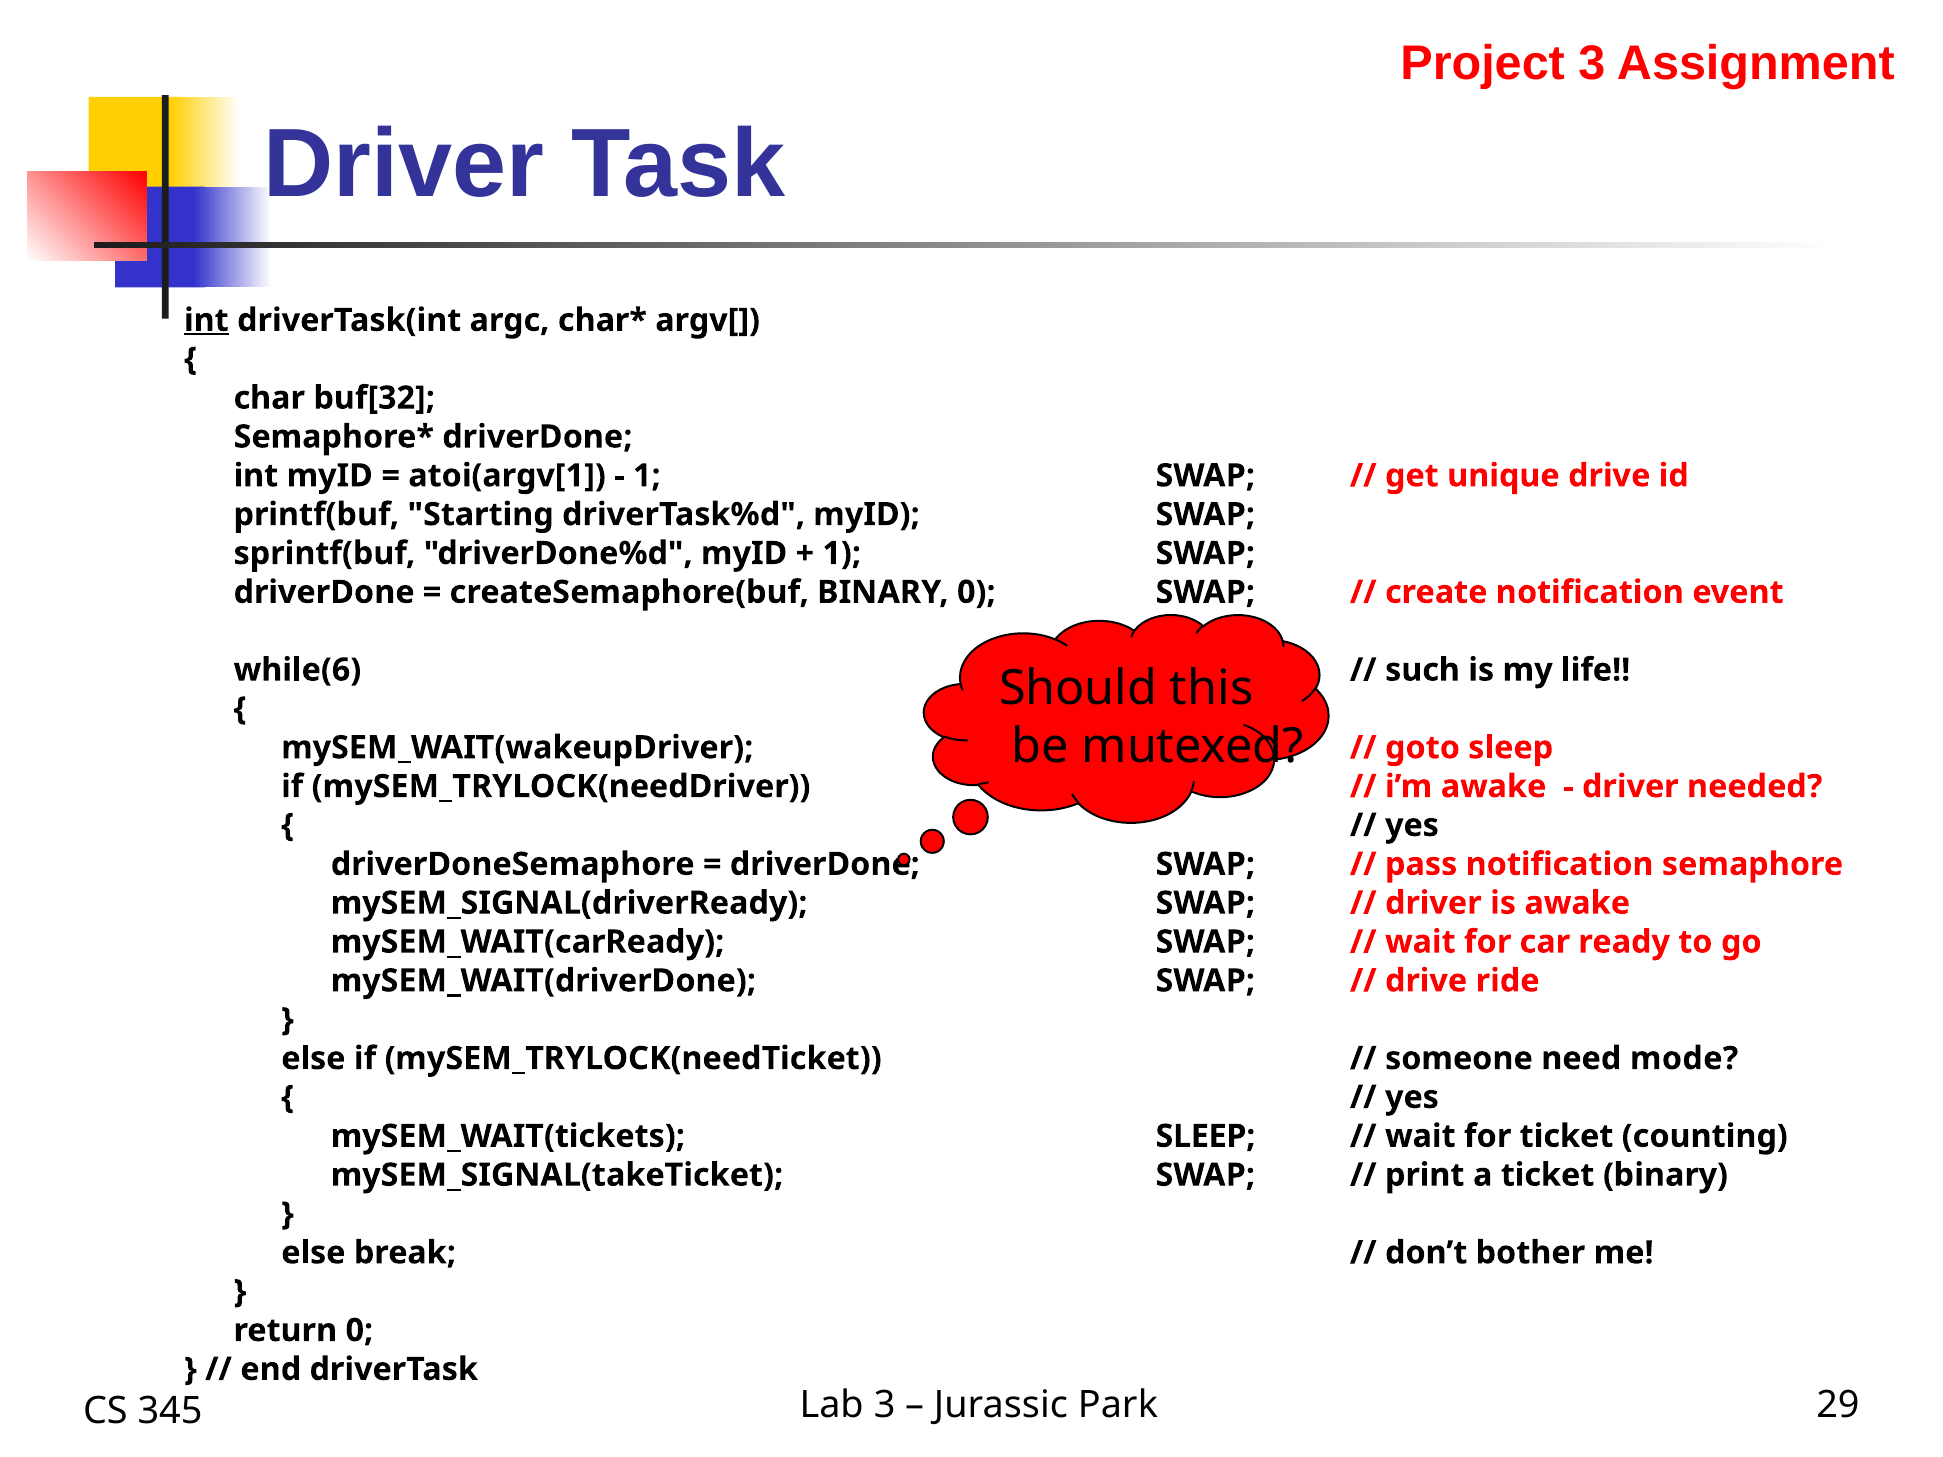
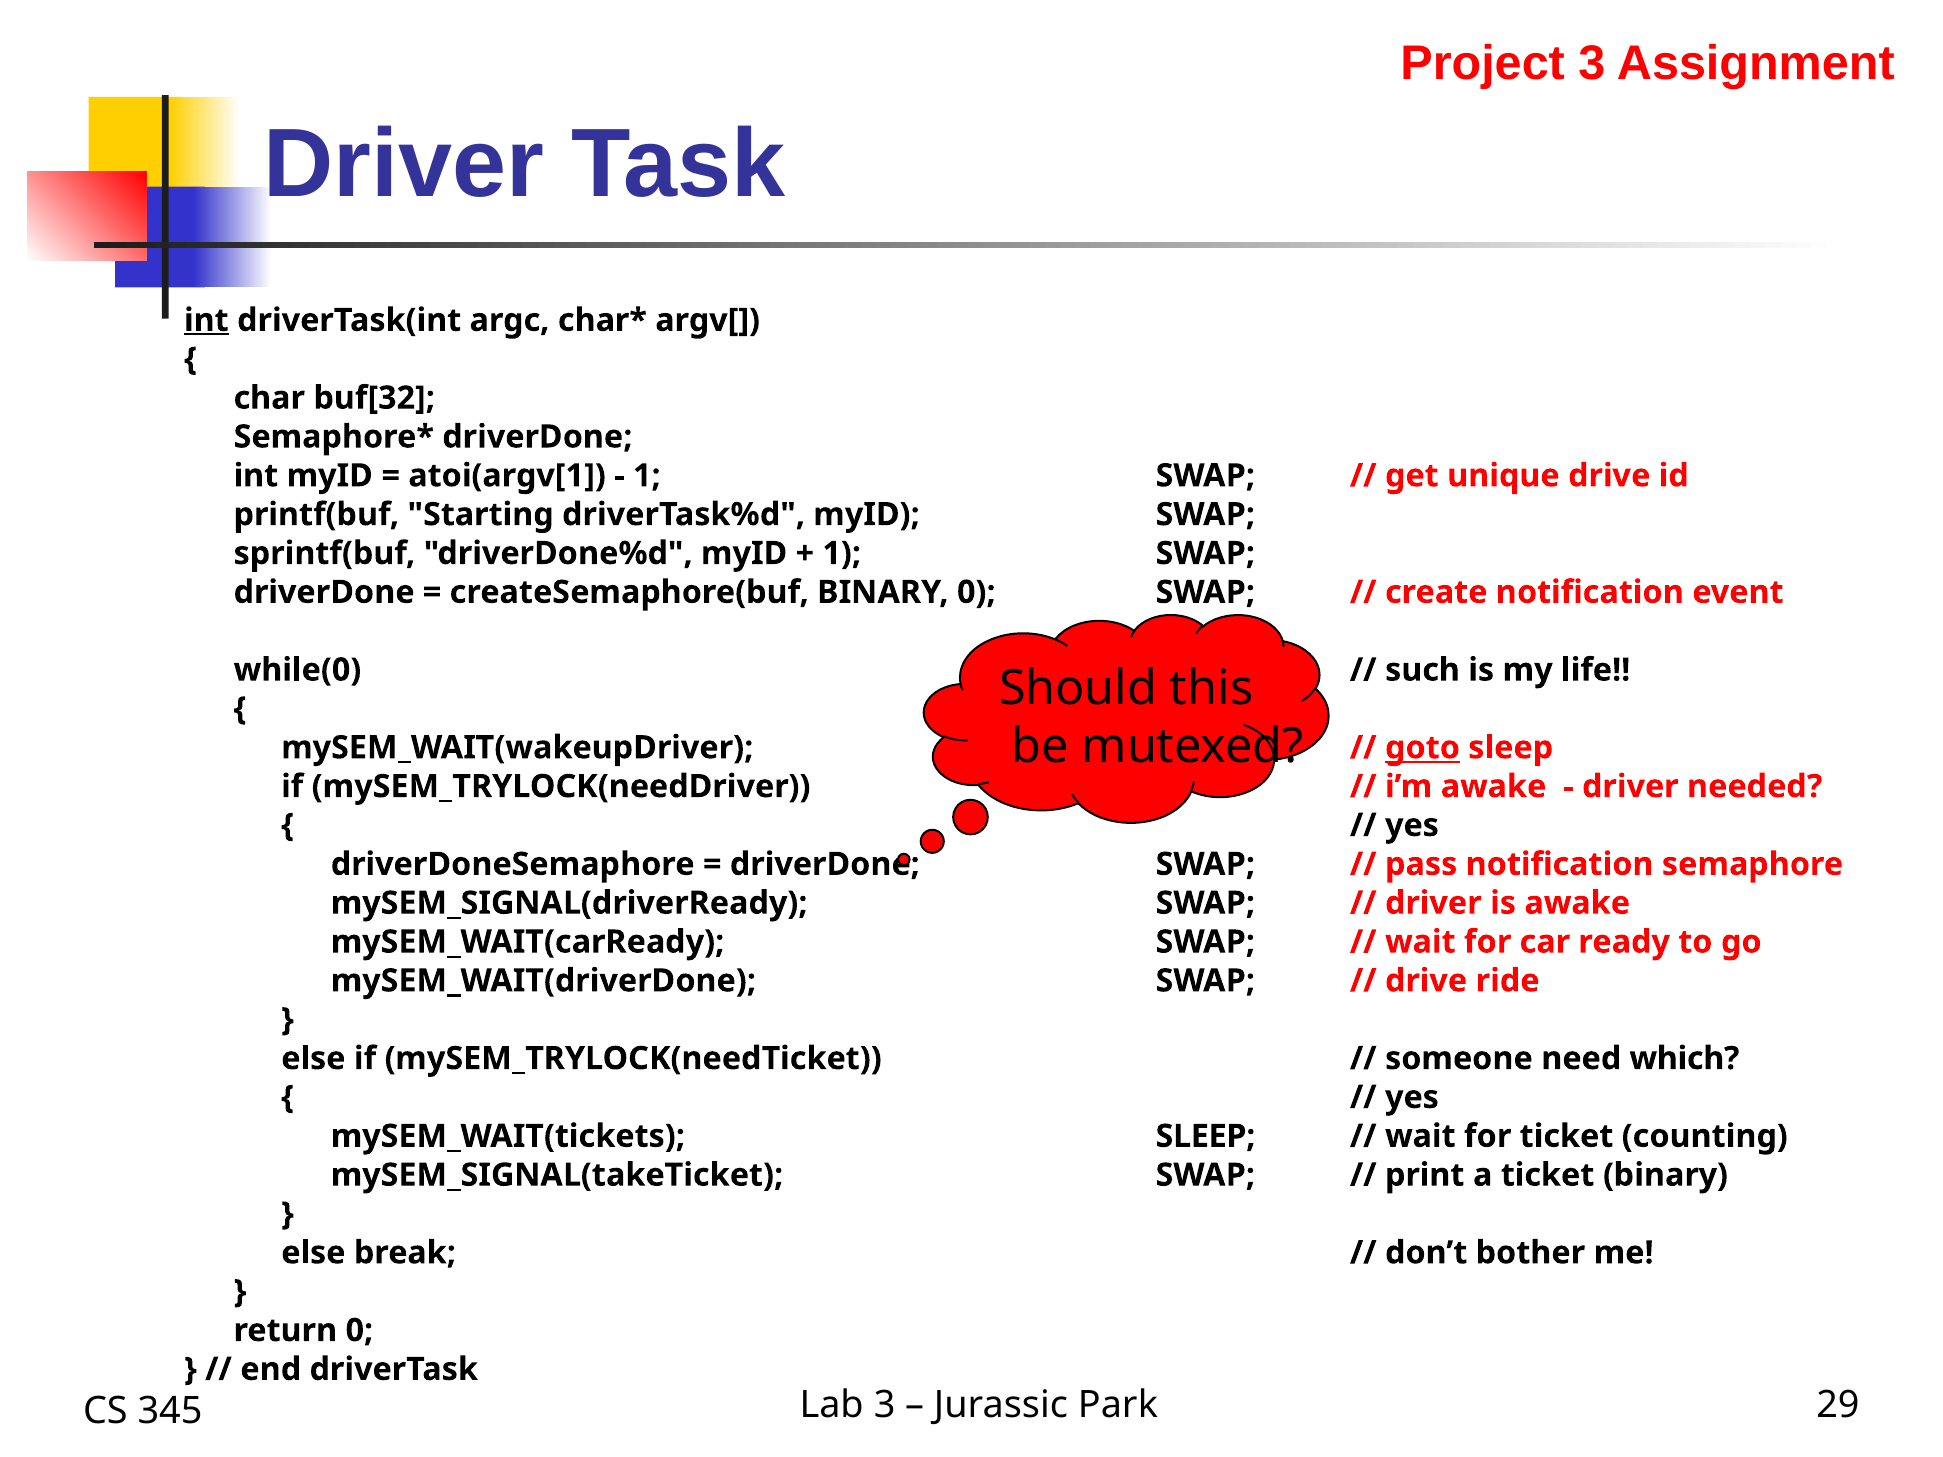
while(6: while(6 -> while(0 (297, 670)
goto underline: none -> present (1423, 748)
mode: mode -> which (1684, 1059)
